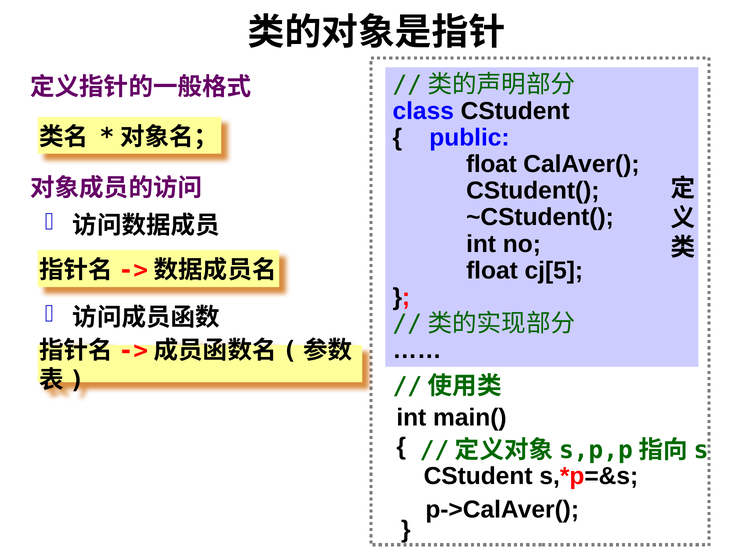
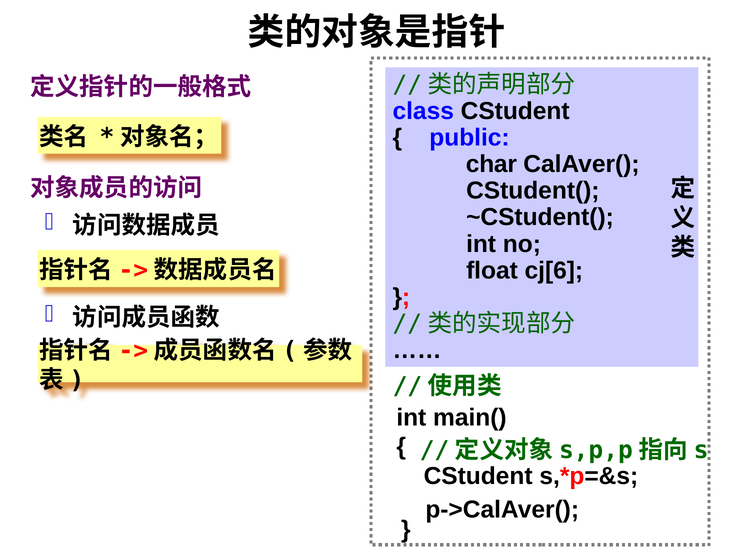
float: float -> char (491, 164)
cj[5: cj[5 -> cj[6 (554, 271)
